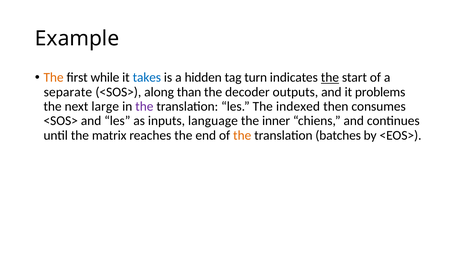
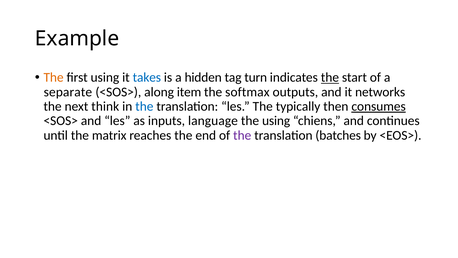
first while: while -> using (105, 77)
than: than -> item (189, 92)
decoder: decoder -> softmax (247, 92)
problems: problems -> networks (380, 92)
large: large -> think (105, 106)
the colour: purple -> blue (144, 106)
indexed: indexed -> typically (298, 106)
consumes underline: none -> present (379, 106)
the inner: inner -> using (276, 121)
the colour: orange -> purple (242, 135)
